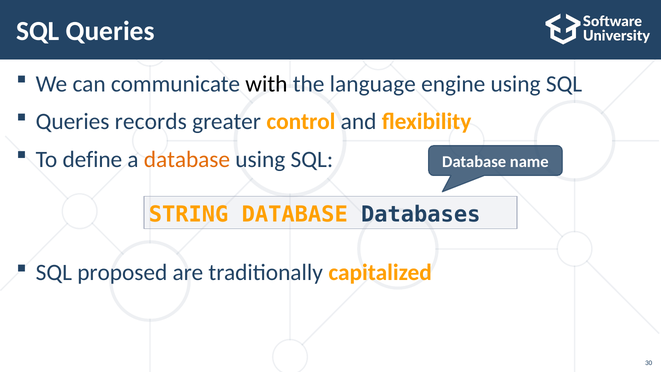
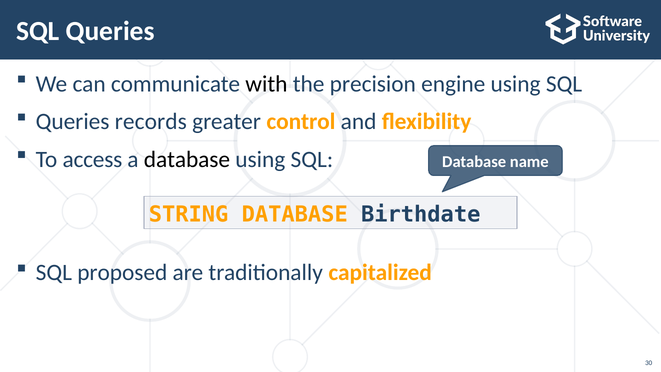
language: language -> precision (373, 84)
define: define -> access (92, 159)
database colour: orange -> black (187, 159)
Databases: Databases -> Birthdate (421, 215)
